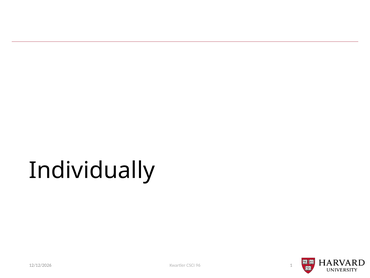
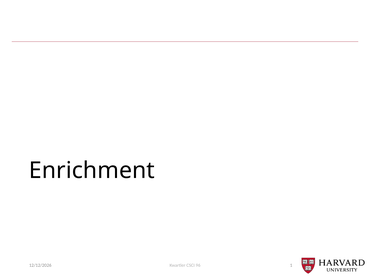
Individually: Individually -> Enrichment (92, 170)
